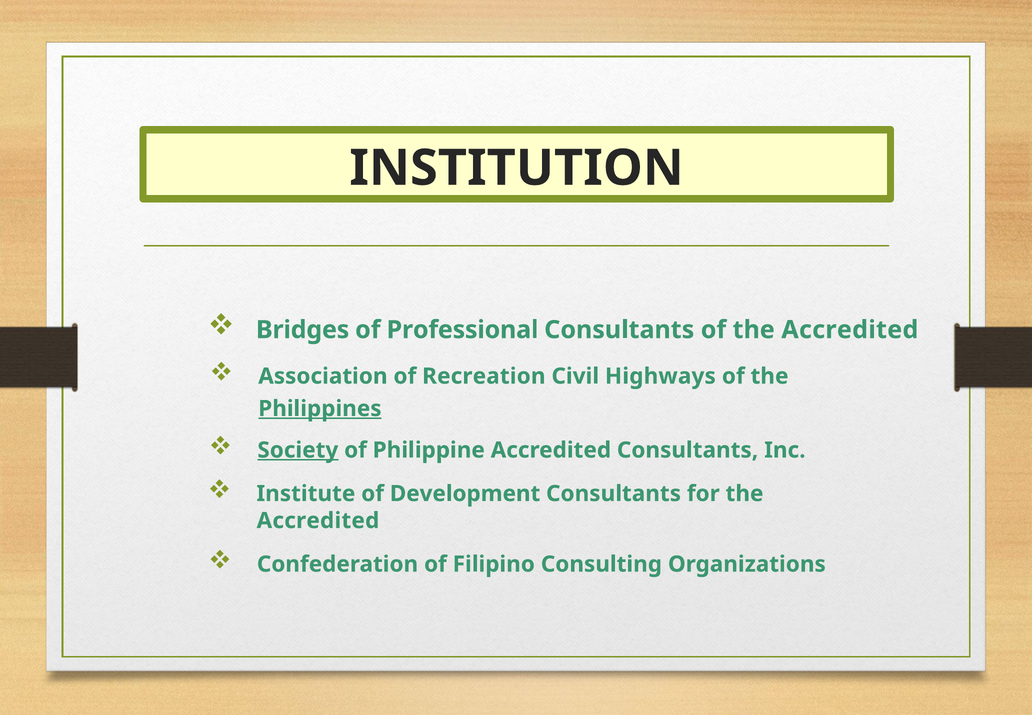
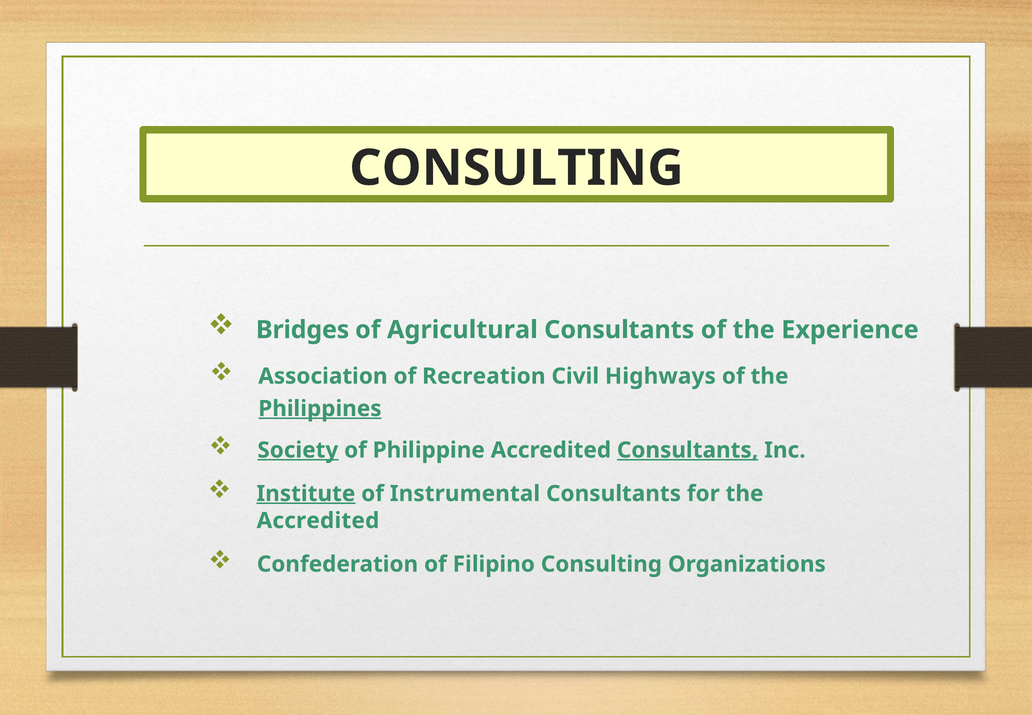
INSTITUTION: INSTITUTION -> CONSULTING (517, 168)
Professional: Professional -> Agricultural (462, 330)
of the Accredited: Accredited -> Experience (850, 330)
Consultants underline: none -> present (688, 450)
Institute underline: none -> present (306, 493)
Development: Development -> Instrumental (465, 493)
